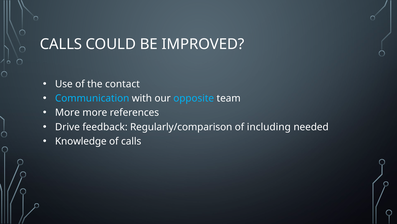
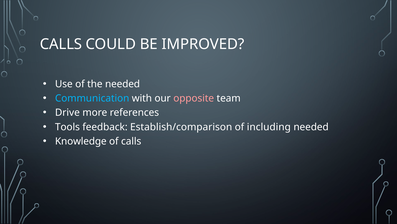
the contact: contact -> needed (123, 84)
opposite colour: light blue -> pink (194, 98)
More: More -> Drive (67, 112)
Drive: Drive -> Tools (67, 127)
Regularly/comparison: Regularly/comparison -> Establish/comparison (181, 127)
